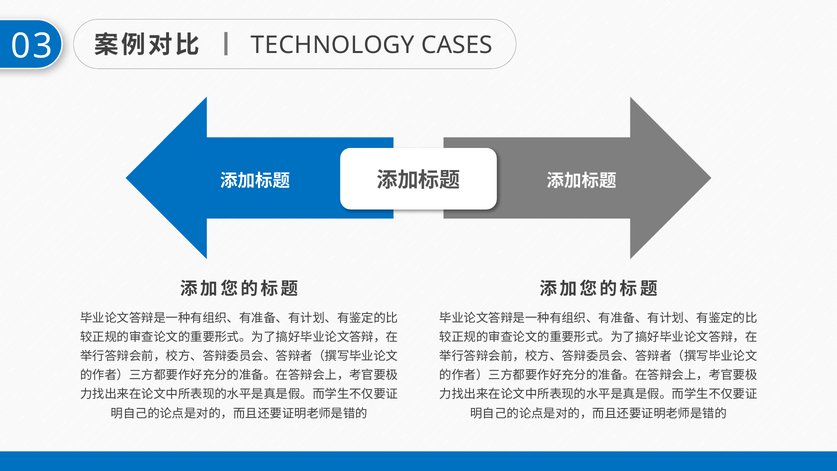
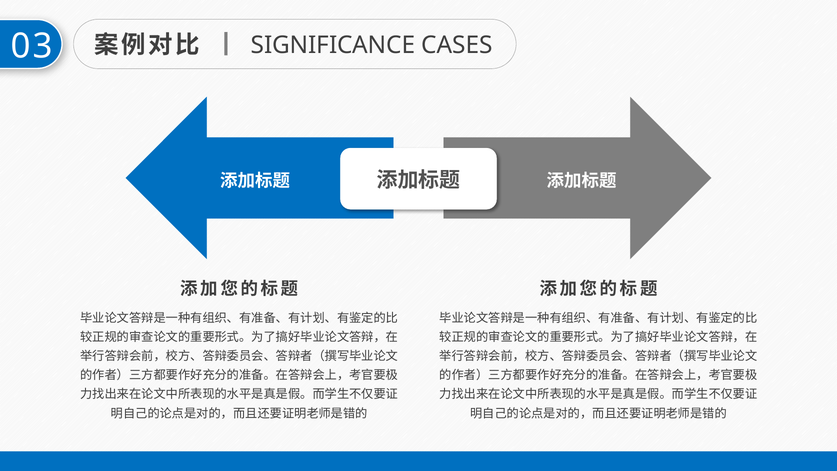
TECHNOLOGY: TECHNOLOGY -> SIGNIFICANCE (333, 45)
